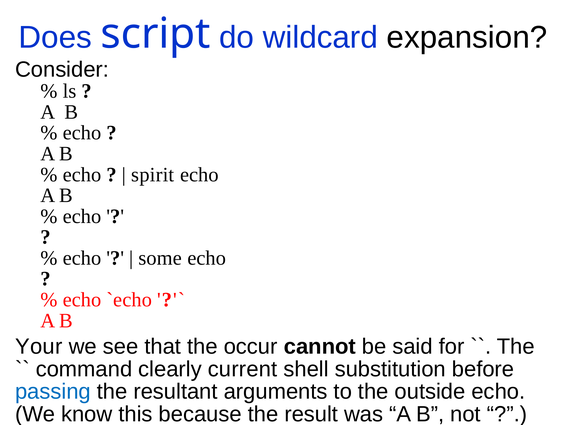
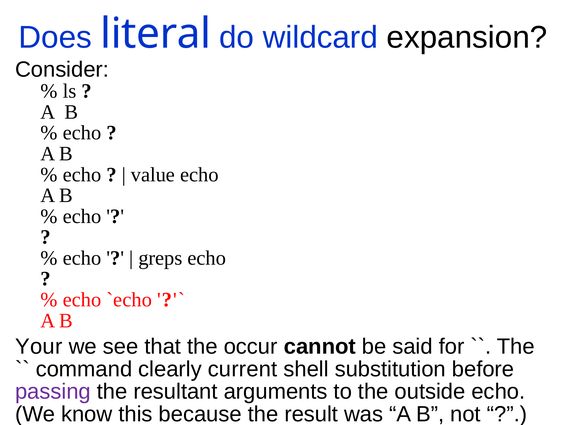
script: script -> literal (156, 34)
spirit: spirit -> value (153, 174)
some: some -> greps (160, 258)
passing colour: blue -> purple (53, 391)
